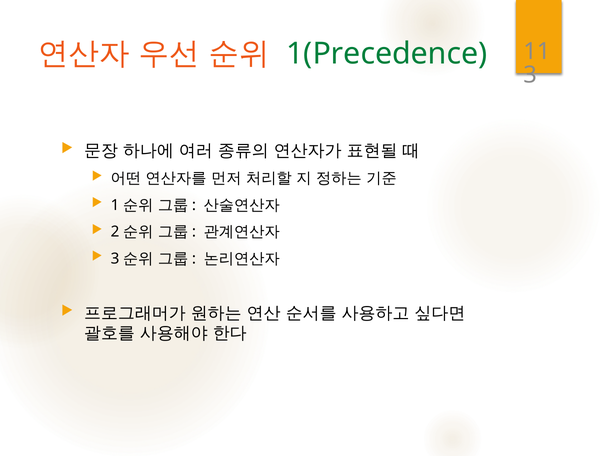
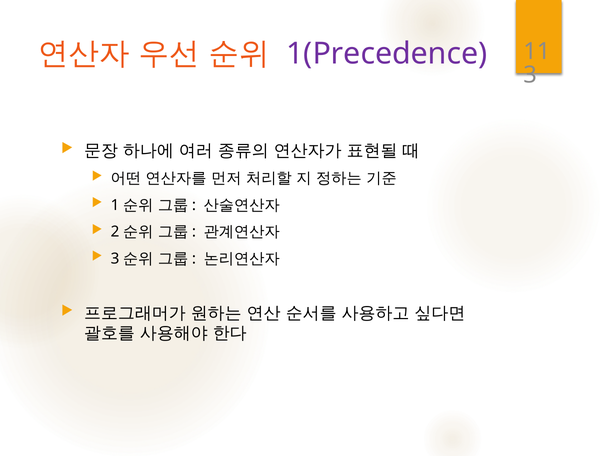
1(Precedence colour: green -> purple (387, 54)
